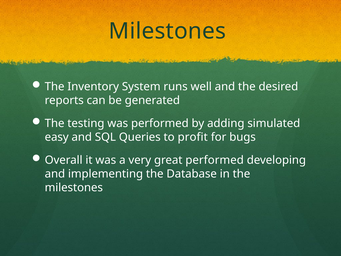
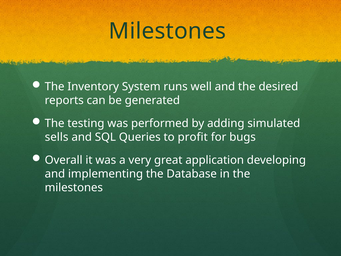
easy: easy -> sells (57, 137)
great performed: performed -> application (215, 160)
